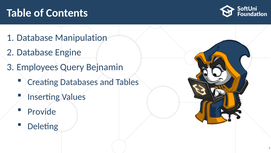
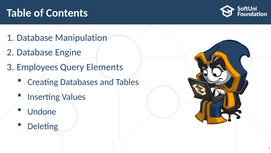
Bejnamin: Bejnamin -> Elements (105, 67)
Provide: Provide -> Undone (42, 111)
